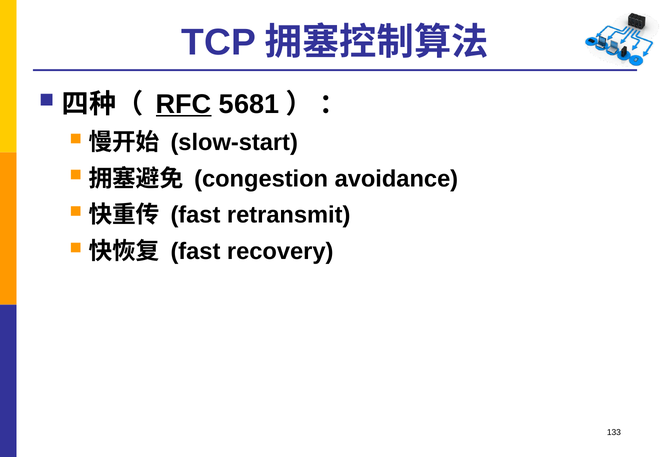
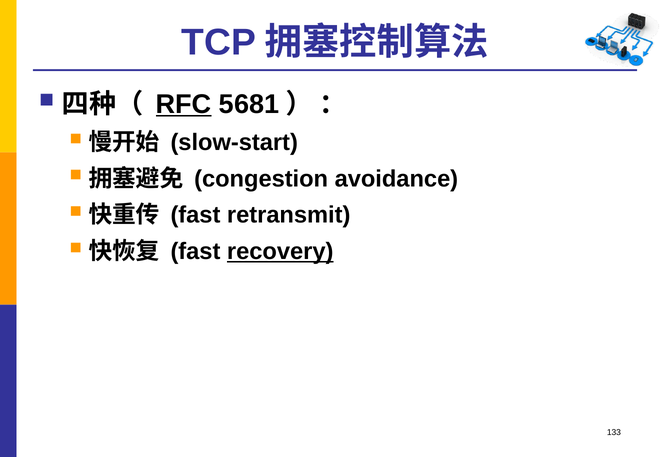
recovery underline: none -> present (280, 251)
